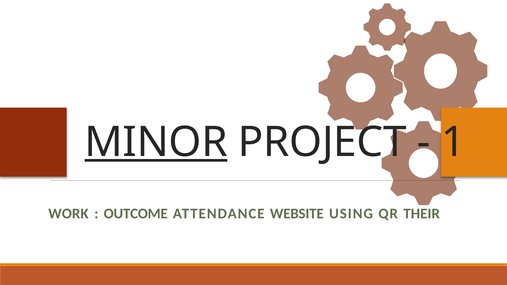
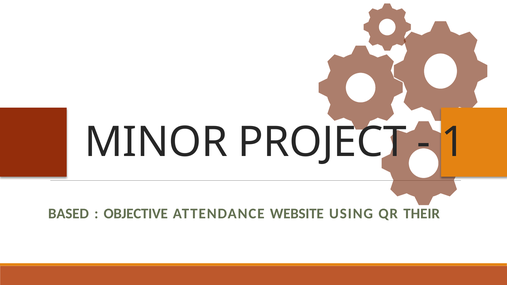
MINOR underline: present -> none (156, 142)
WORK: WORK -> BASED (68, 214)
OUTCOME: OUTCOME -> OBJECTIVE (136, 214)
